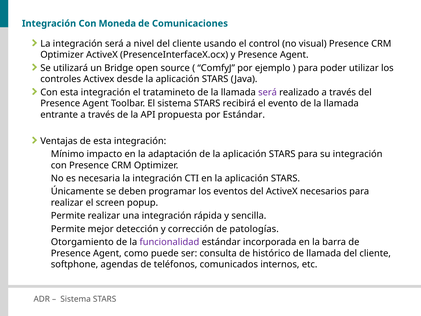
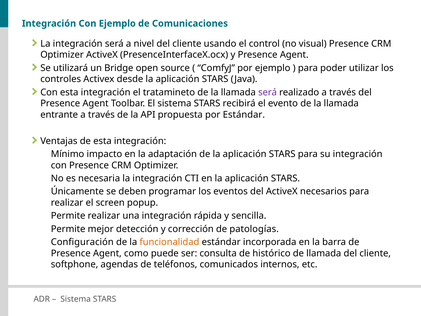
Con Moneda: Moneda -> Ejemplo (117, 23)
Otorgamiento: Otorgamiento -> Configuración (82, 242)
funcionalidad colour: purple -> orange (169, 242)
